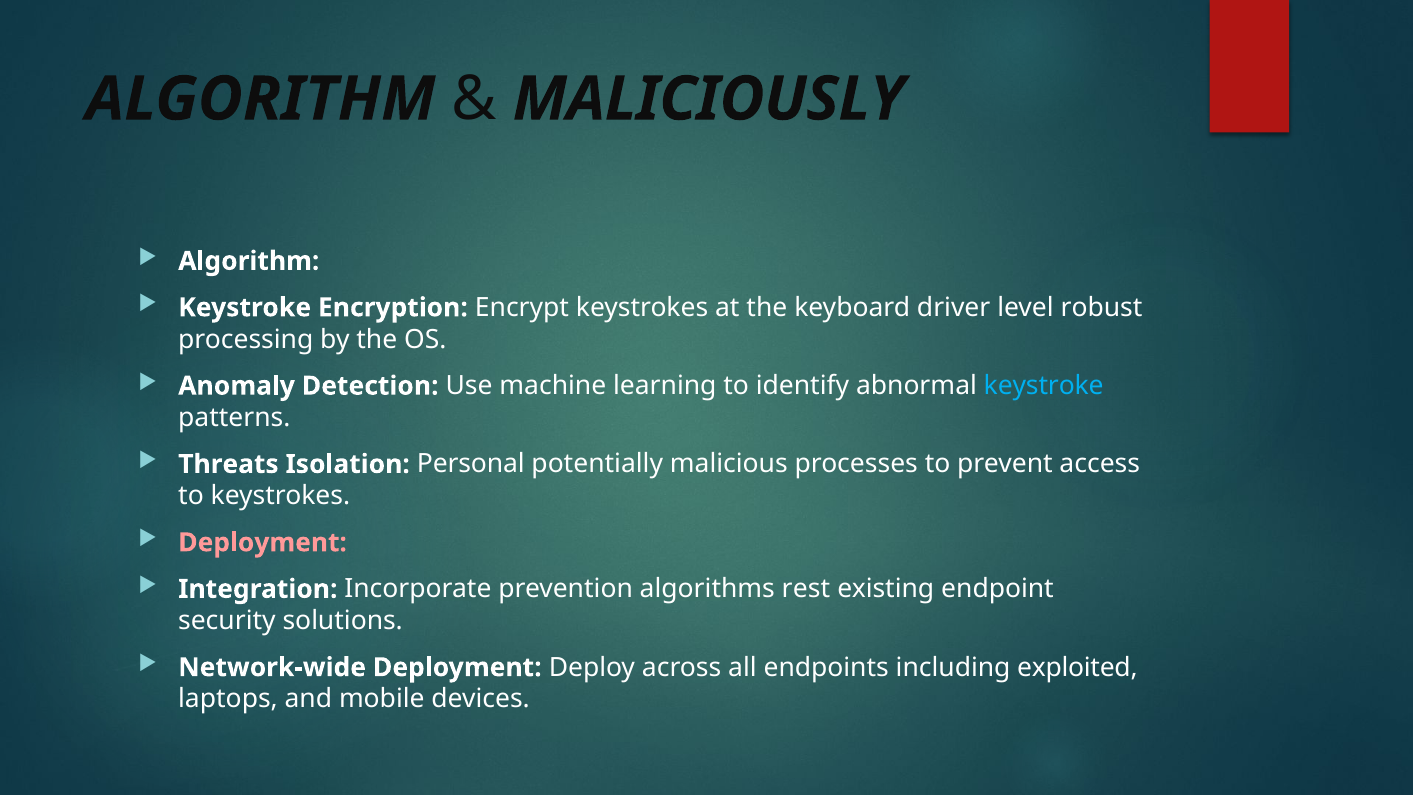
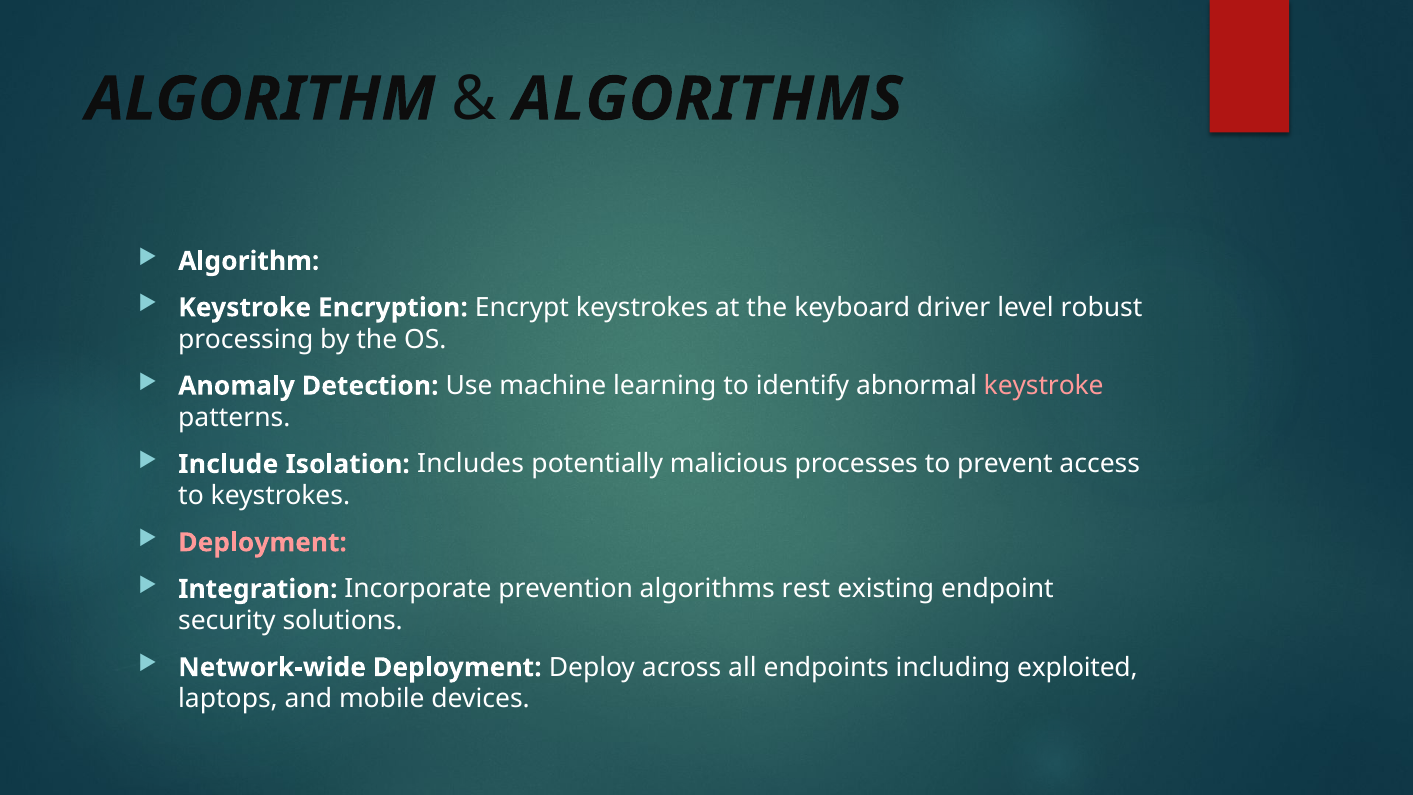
MALICIOUSLY: MALICIOUSLY -> ALGORITHMS (708, 99)
keystroke colour: light blue -> pink (1044, 386)
Threats: Threats -> Include (228, 464)
Personal: Personal -> Includes (471, 464)
